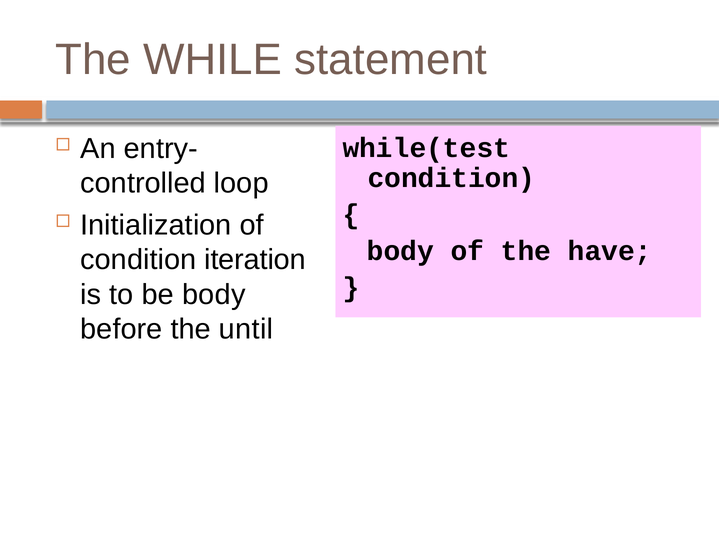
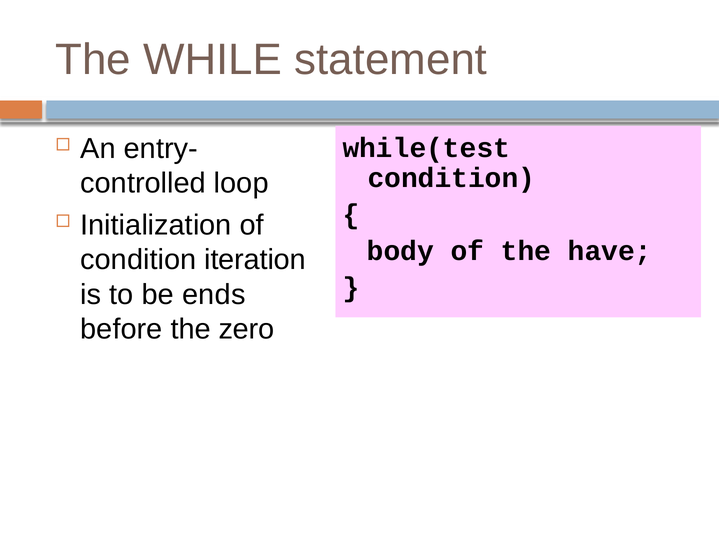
be body: body -> ends (214, 295)
until: until -> zero (246, 330)
